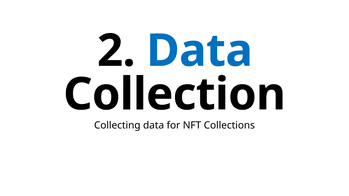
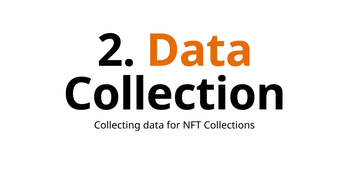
Data colour: blue -> orange (200, 51)
